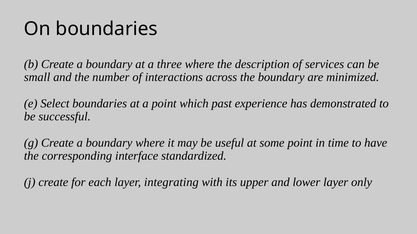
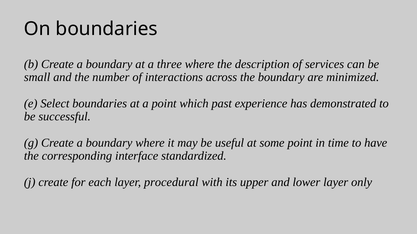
integrating: integrating -> procedural (171, 183)
